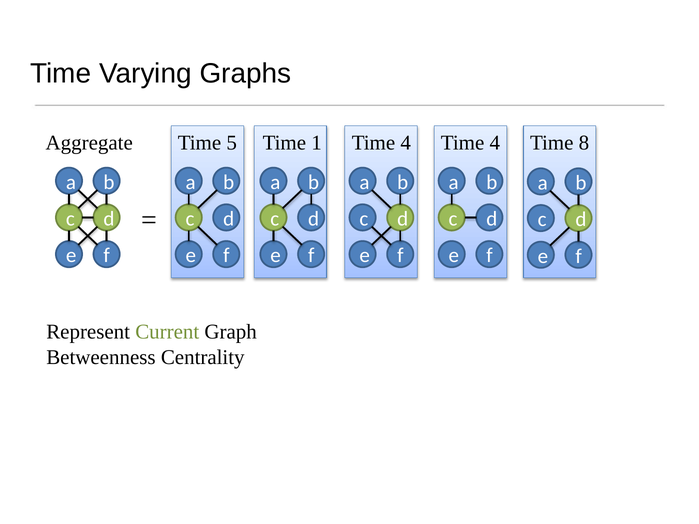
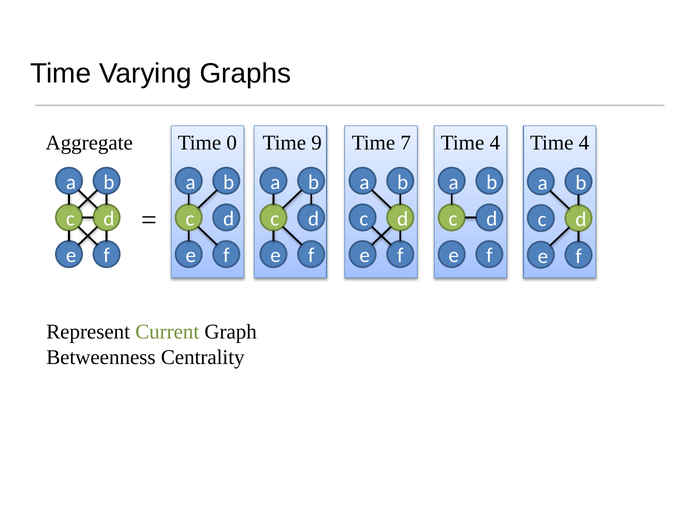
5: 5 -> 0 (232, 143)
1: 1 -> 9 (317, 143)
4: 4 -> 7 (406, 143)
4 Time 8: 8 -> 4 (584, 143)
